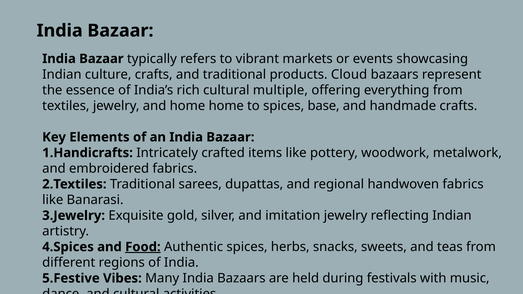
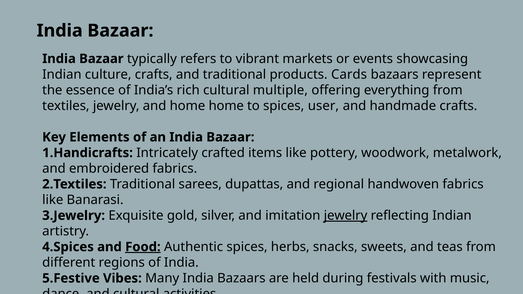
Cloud: Cloud -> Cards (349, 74)
base: base -> user (323, 106)
jewelry underline: none -> present (346, 216)
